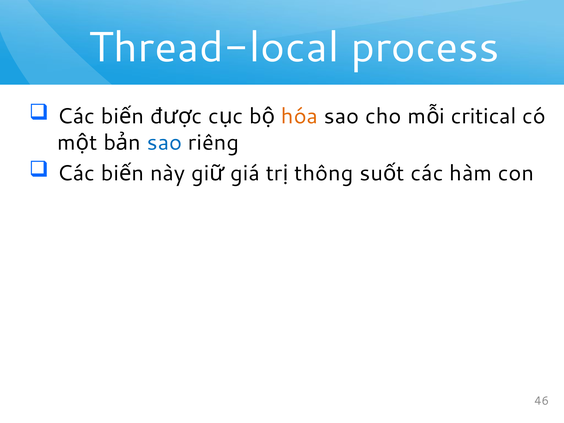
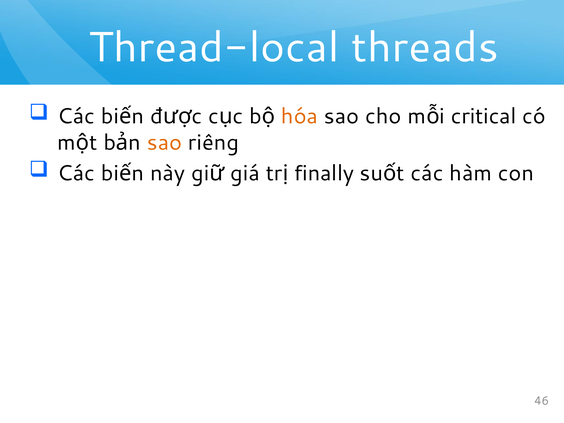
process: process -> threads (425, 48)
sao colour: blue -> orange (164, 143)
thông: thông -> finally (324, 173)
